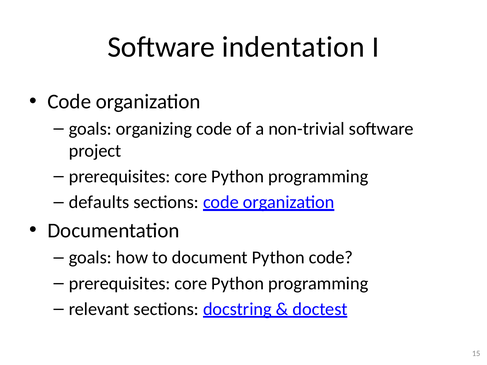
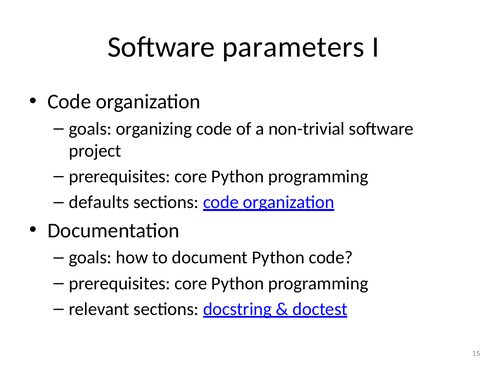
indentation: indentation -> parameters (293, 47)
